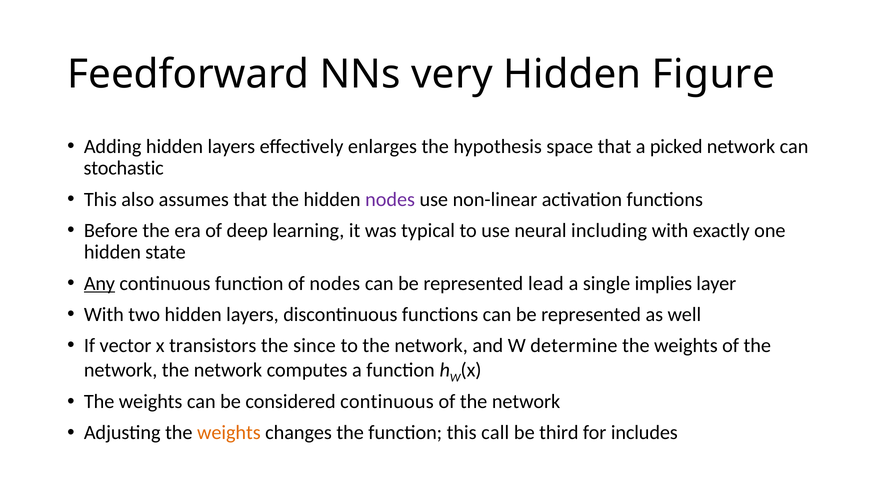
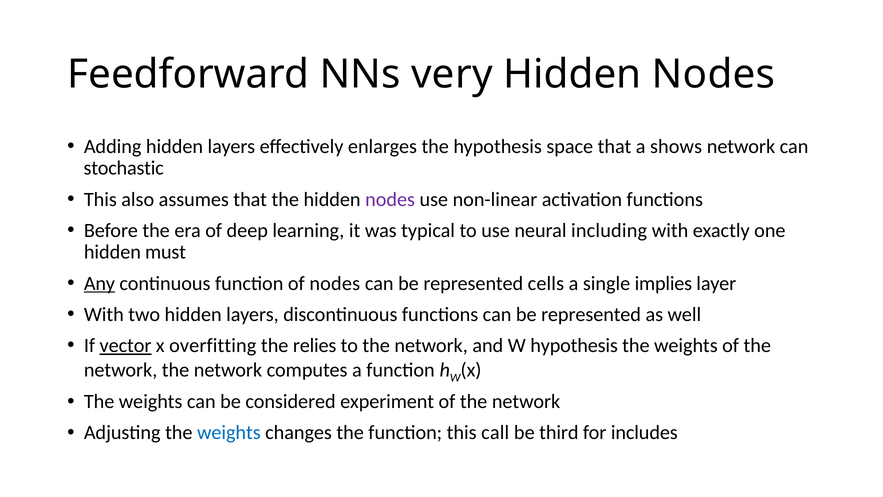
Figure: Figure -> Nodes (714, 74)
picked: picked -> shows (676, 146)
state: state -> must (166, 252)
lead: lead -> cells (546, 283)
vector underline: none -> present (126, 345)
transistors: transistors -> overfitting (213, 345)
since: since -> relies (315, 345)
W determine: determine -> hypothesis (574, 345)
considered continuous: continuous -> experiment (387, 401)
weights colour: orange -> blue (229, 432)
